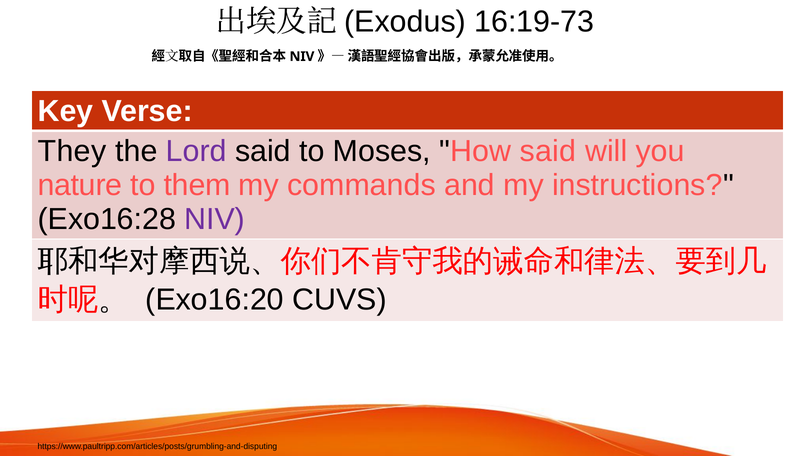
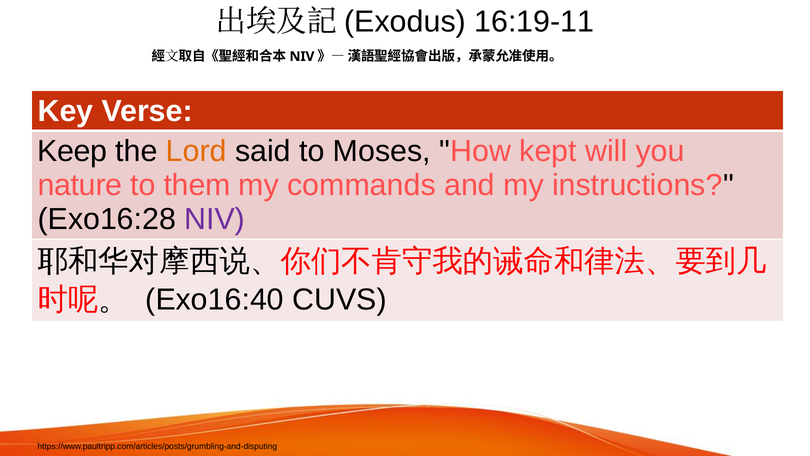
16:19-73: 16:19-73 -> 16:19-11 (534, 21)
They: They -> Keep (72, 151)
Lord colour: purple -> orange (196, 151)
How said: said -> kept (548, 151)
Exo16:20: Exo16:20 -> Exo16:40 (215, 299)
